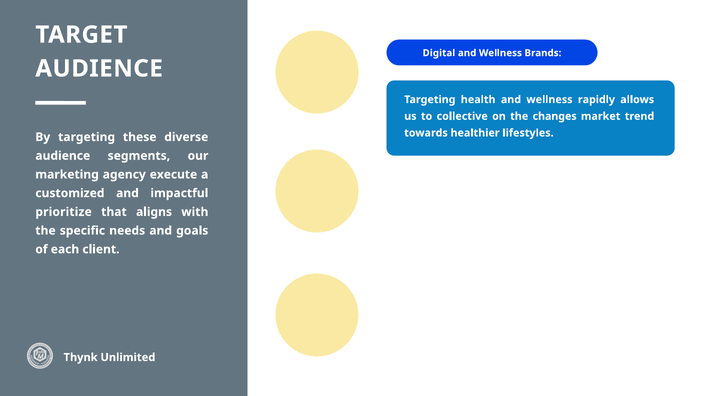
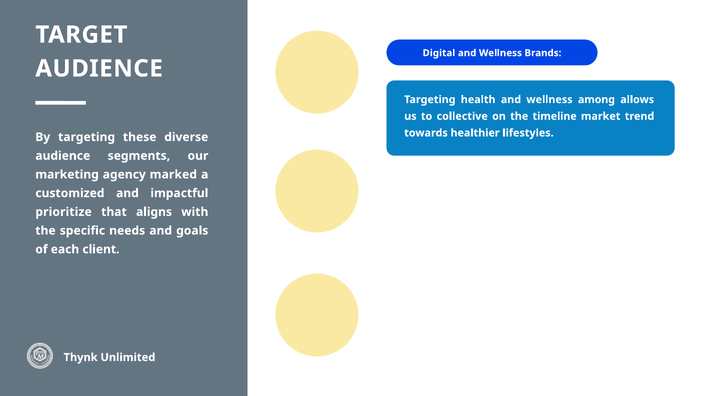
rapidly: rapidly -> among (596, 100)
changes: changes -> timeline (555, 116)
execute: execute -> marked (173, 175)
